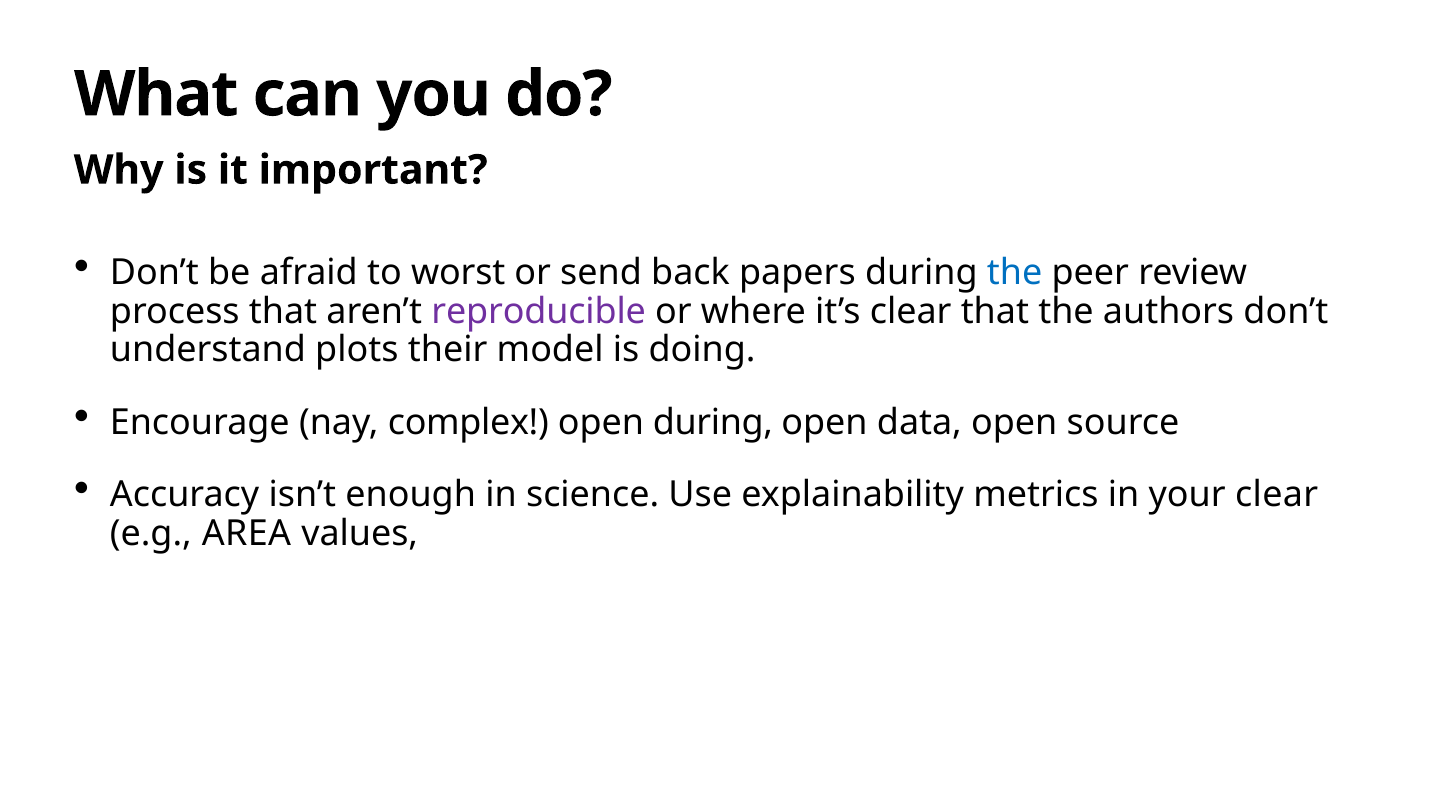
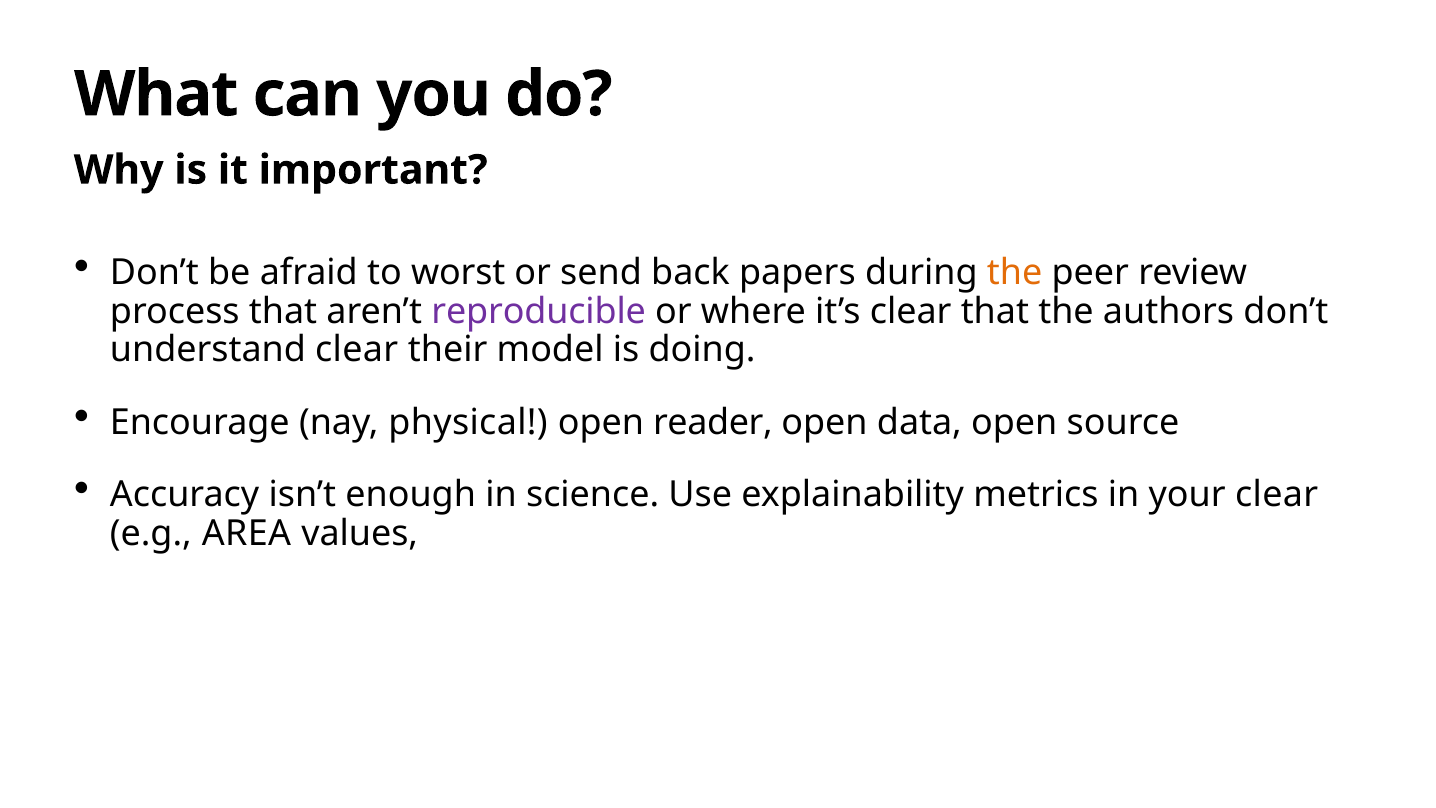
the colour: blue -> orange (1015, 272)
understand plots: plots -> clear (357, 350)
complex: complex -> physical (468, 422)
open during: during -> reader (713, 422)
